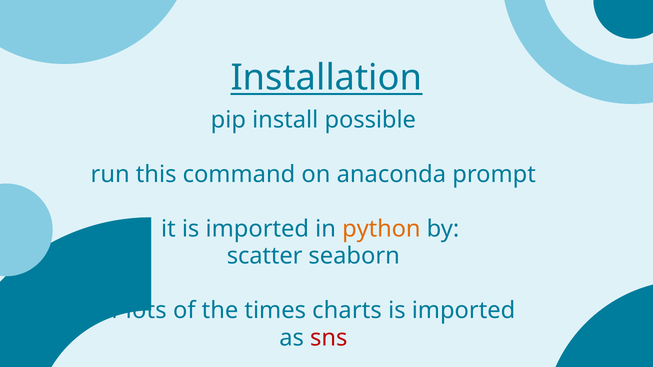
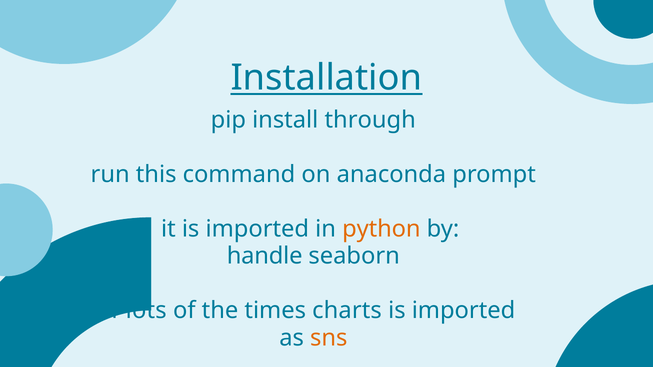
possible: possible -> through (370, 120)
scatter: scatter -> handle (265, 256)
sns colour: red -> orange (329, 338)
